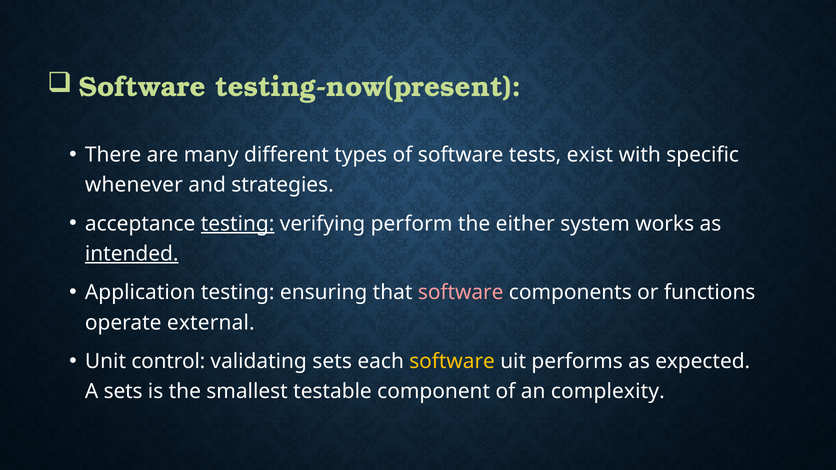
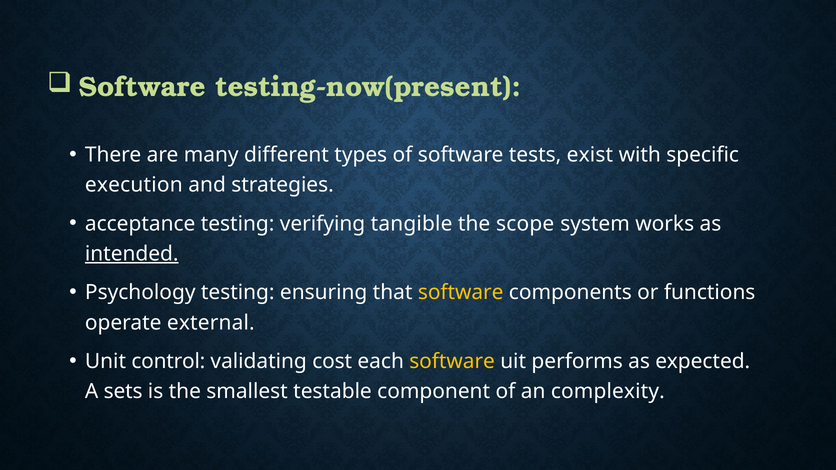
whenever: whenever -> execution (134, 185)
testing underline: present -> none (238, 224)
perform: perform -> tangible (412, 224)
either: either -> scope (525, 224)
Application: Application -> Psychology (140, 293)
software colour: pink -> yellow (461, 293)
validating sets: sets -> cost (332, 362)
